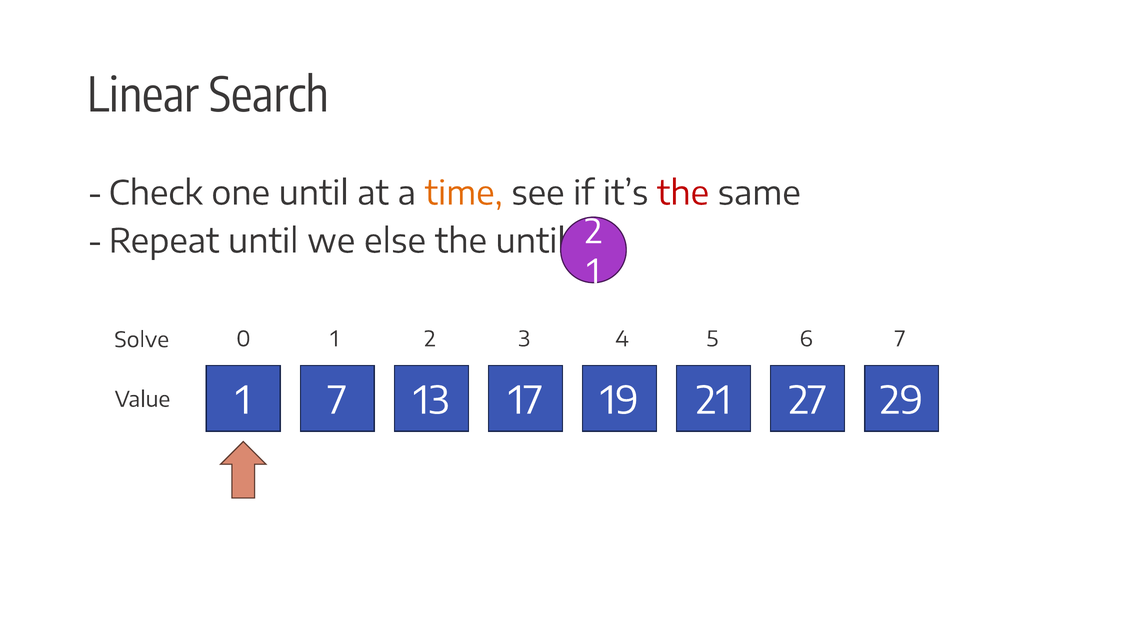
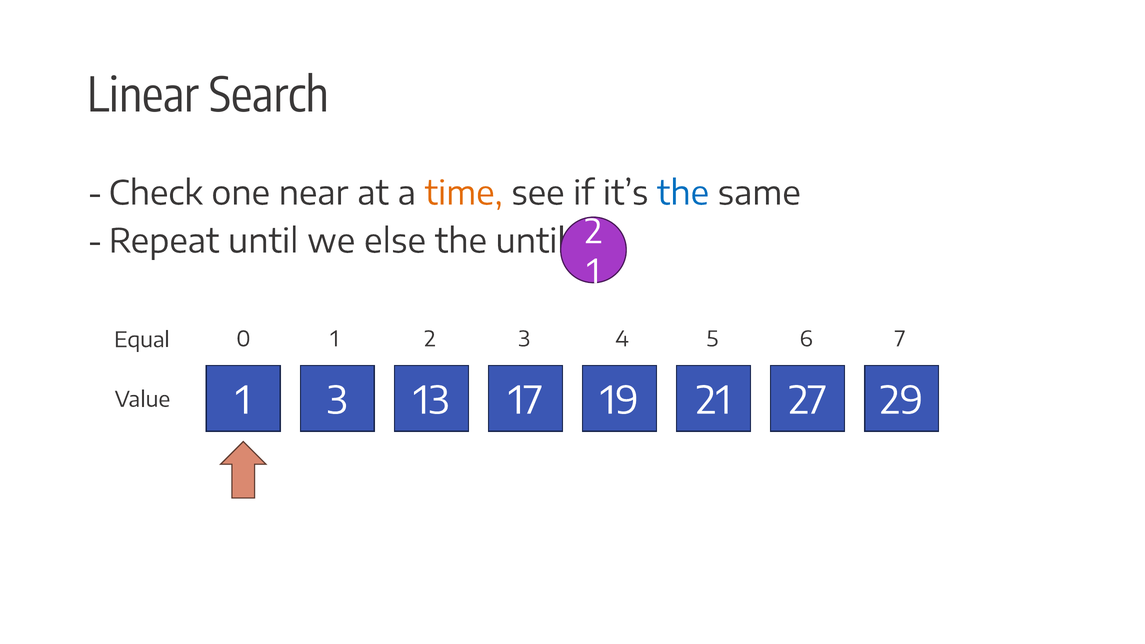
one until: until -> near (314, 194)
the colour: red -> blue (683, 194)
Solve: Solve -> Equal (142, 340)
1 7: 7 -> 3 (337, 401)
